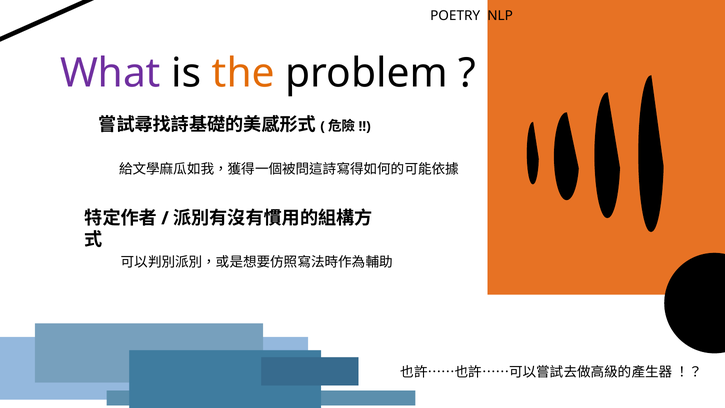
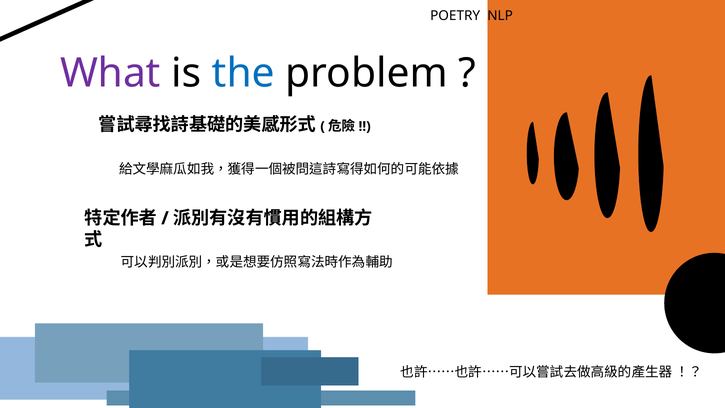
the colour: orange -> blue (243, 73)
